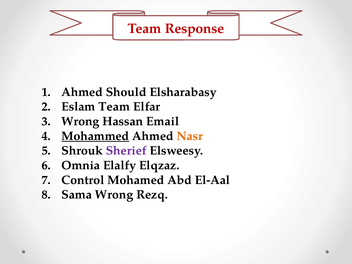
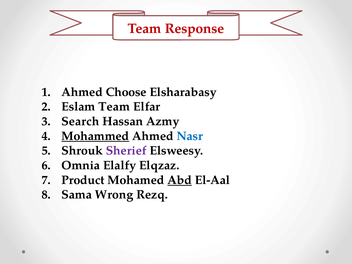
Should: Should -> Choose (126, 92)
Wrong: Wrong -> Search (80, 121)
Email: Email -> Azmy (163, 121)
Nasr colour: orange -> blue (190, 136)
Control: Control -> Product (83, 180)
Abd underline: none -> present (180, 180)
